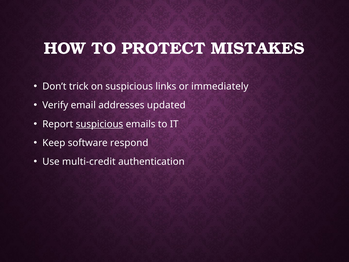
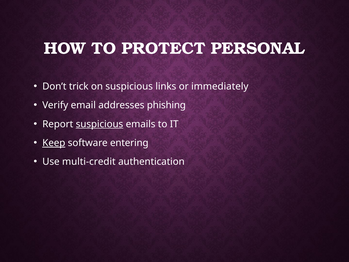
MISTAKES: MISTAKES -> PERSONAL (258, 48)
updated: updated -> phishing (166, 105)
Keep underline: none -> present (54, 143)
respond: respond -> entering (129, 143)
